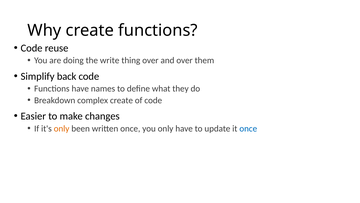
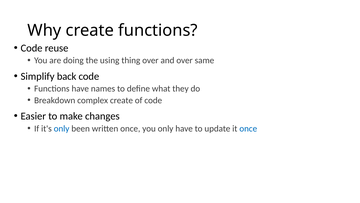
write: write -> using (110, 60)
them: them -> same (204, 60)
only colour: orange -> blue (62, 128)
